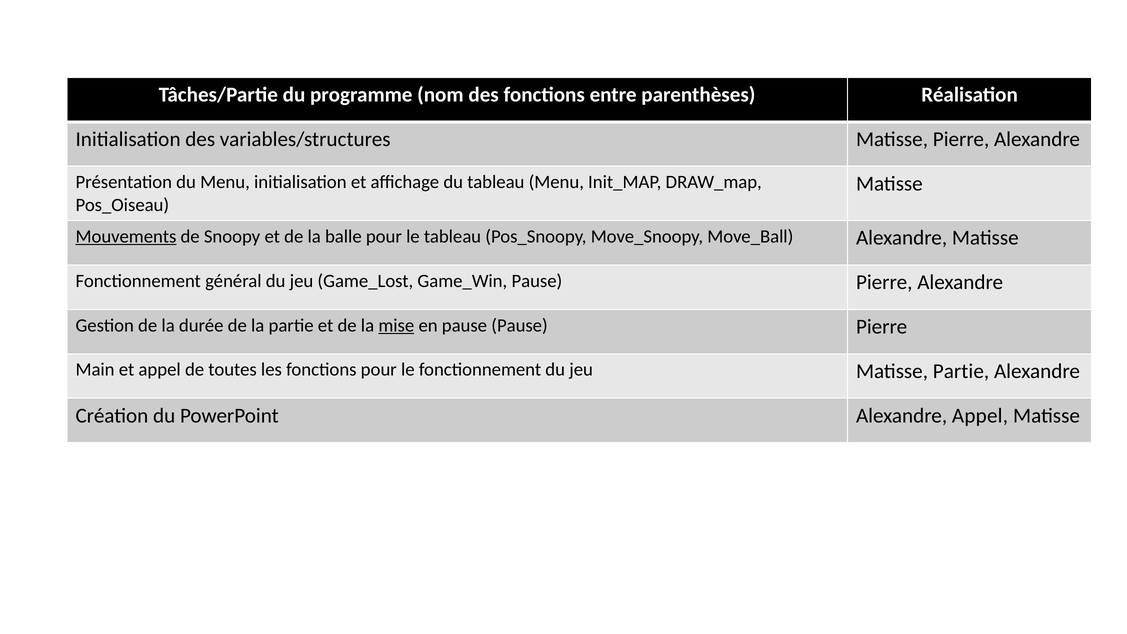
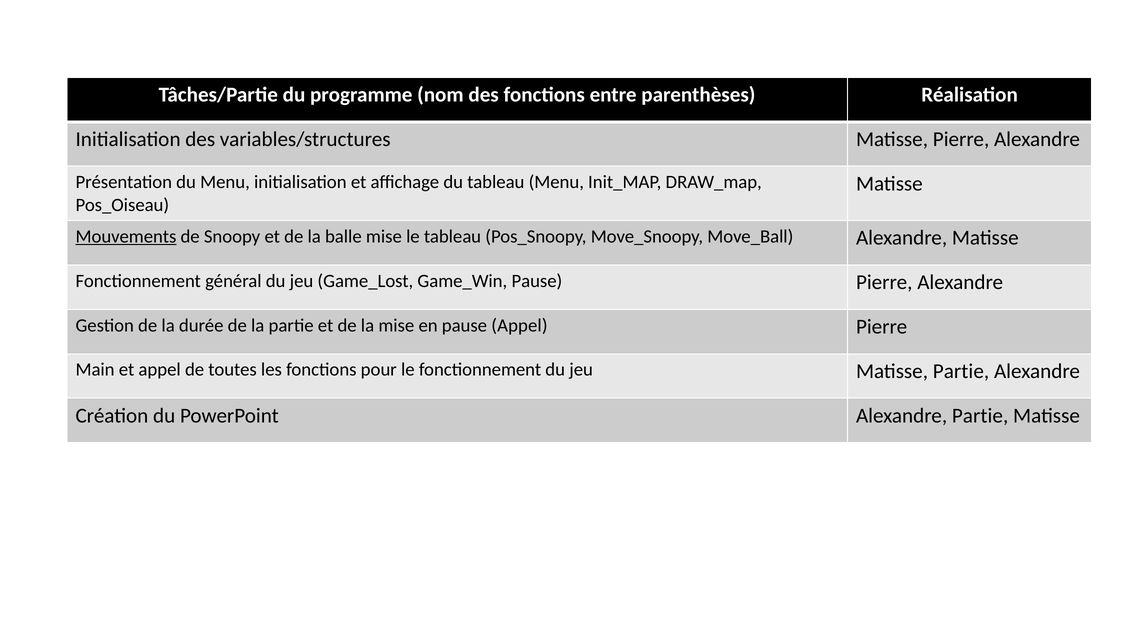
balle pour: pour -> mise (384, 237)
mise underline: present -> none (396, 325)
pause Pause: Pause -> Appel (519, 325)
Alexandre Appel: Appel -> Partie (980, 416)
